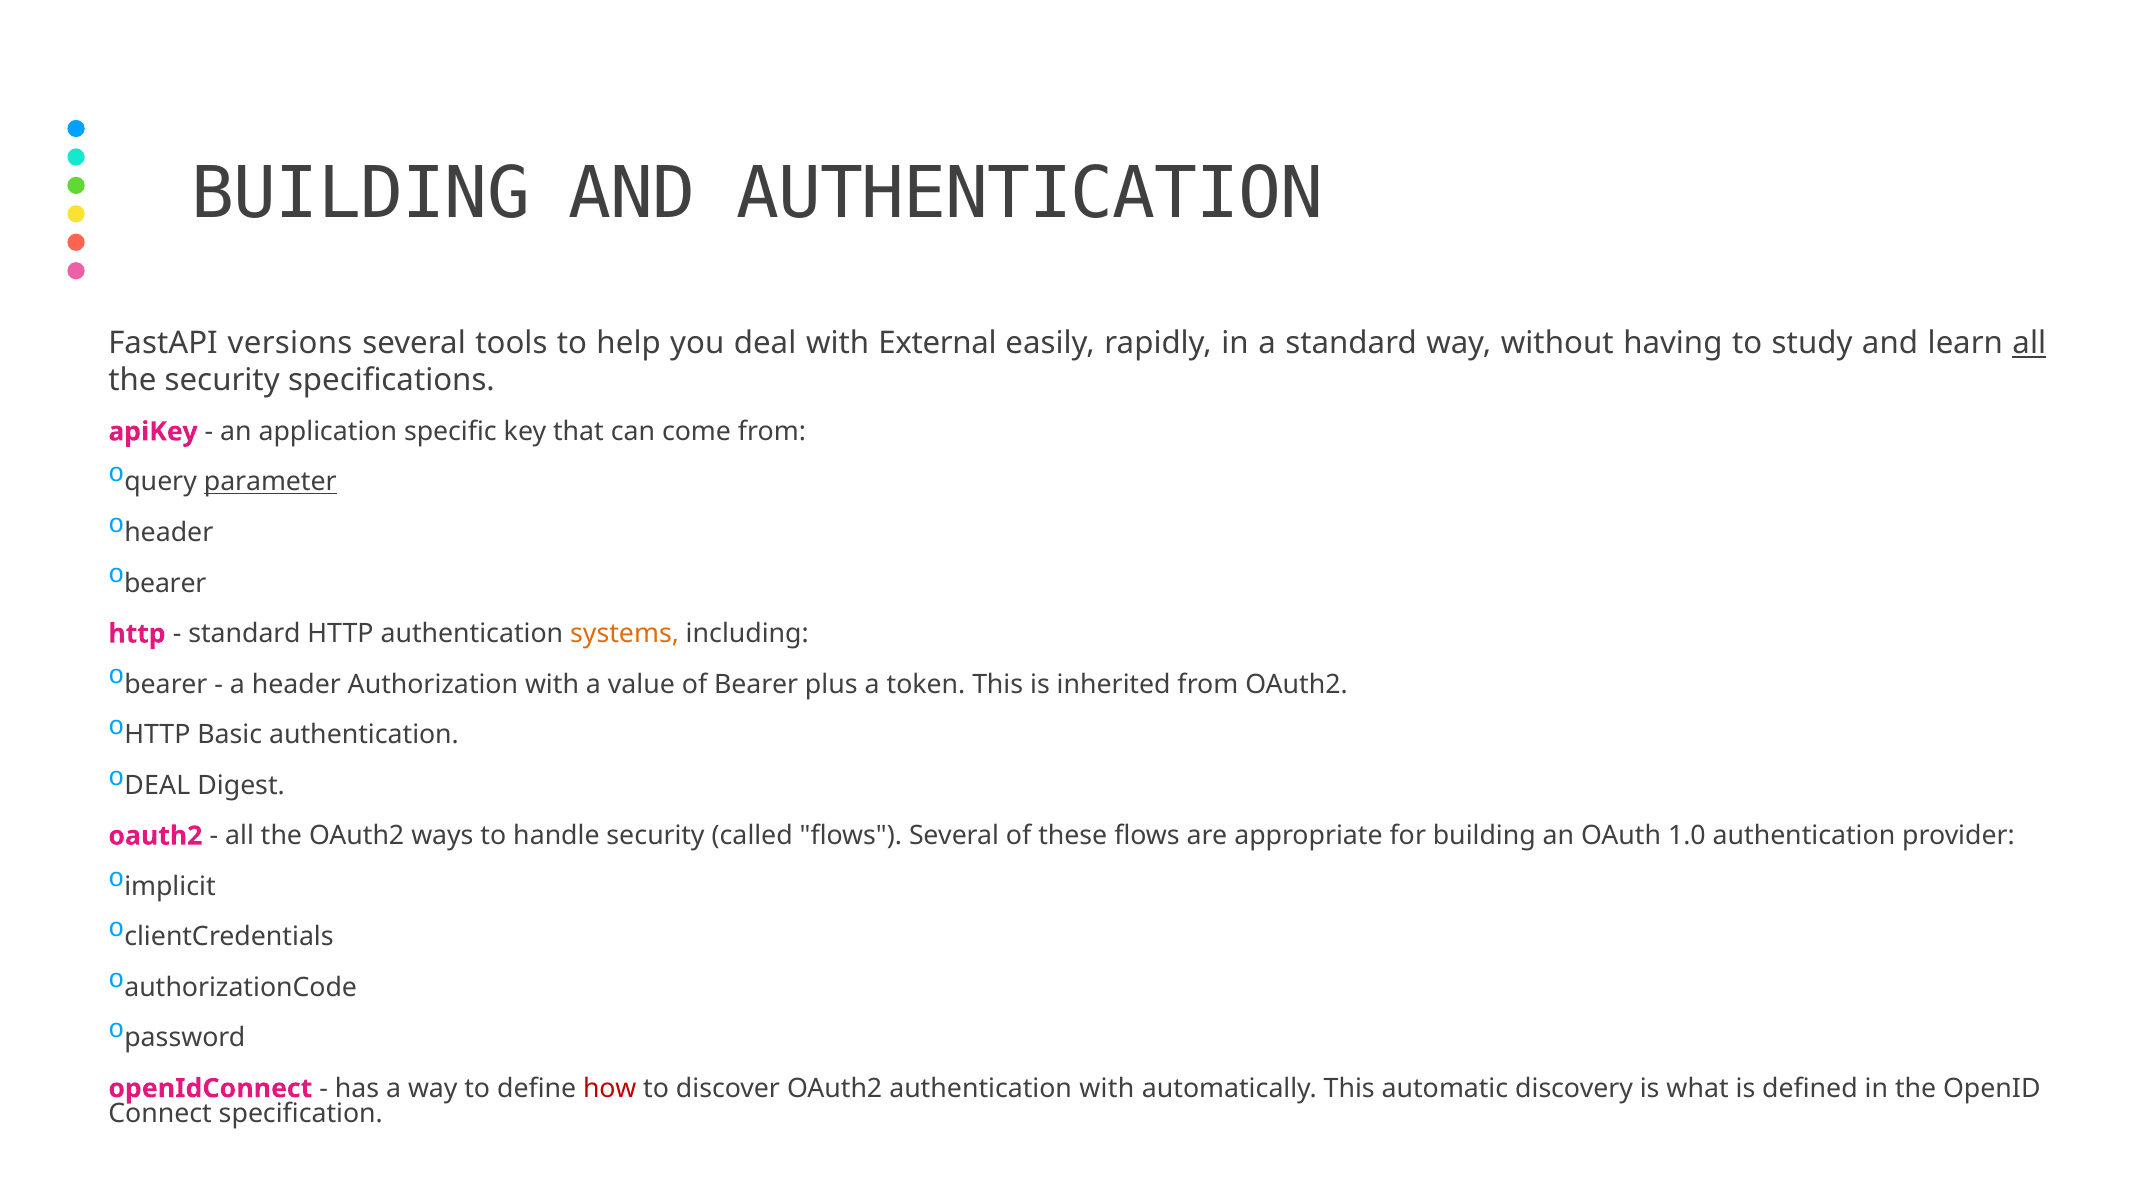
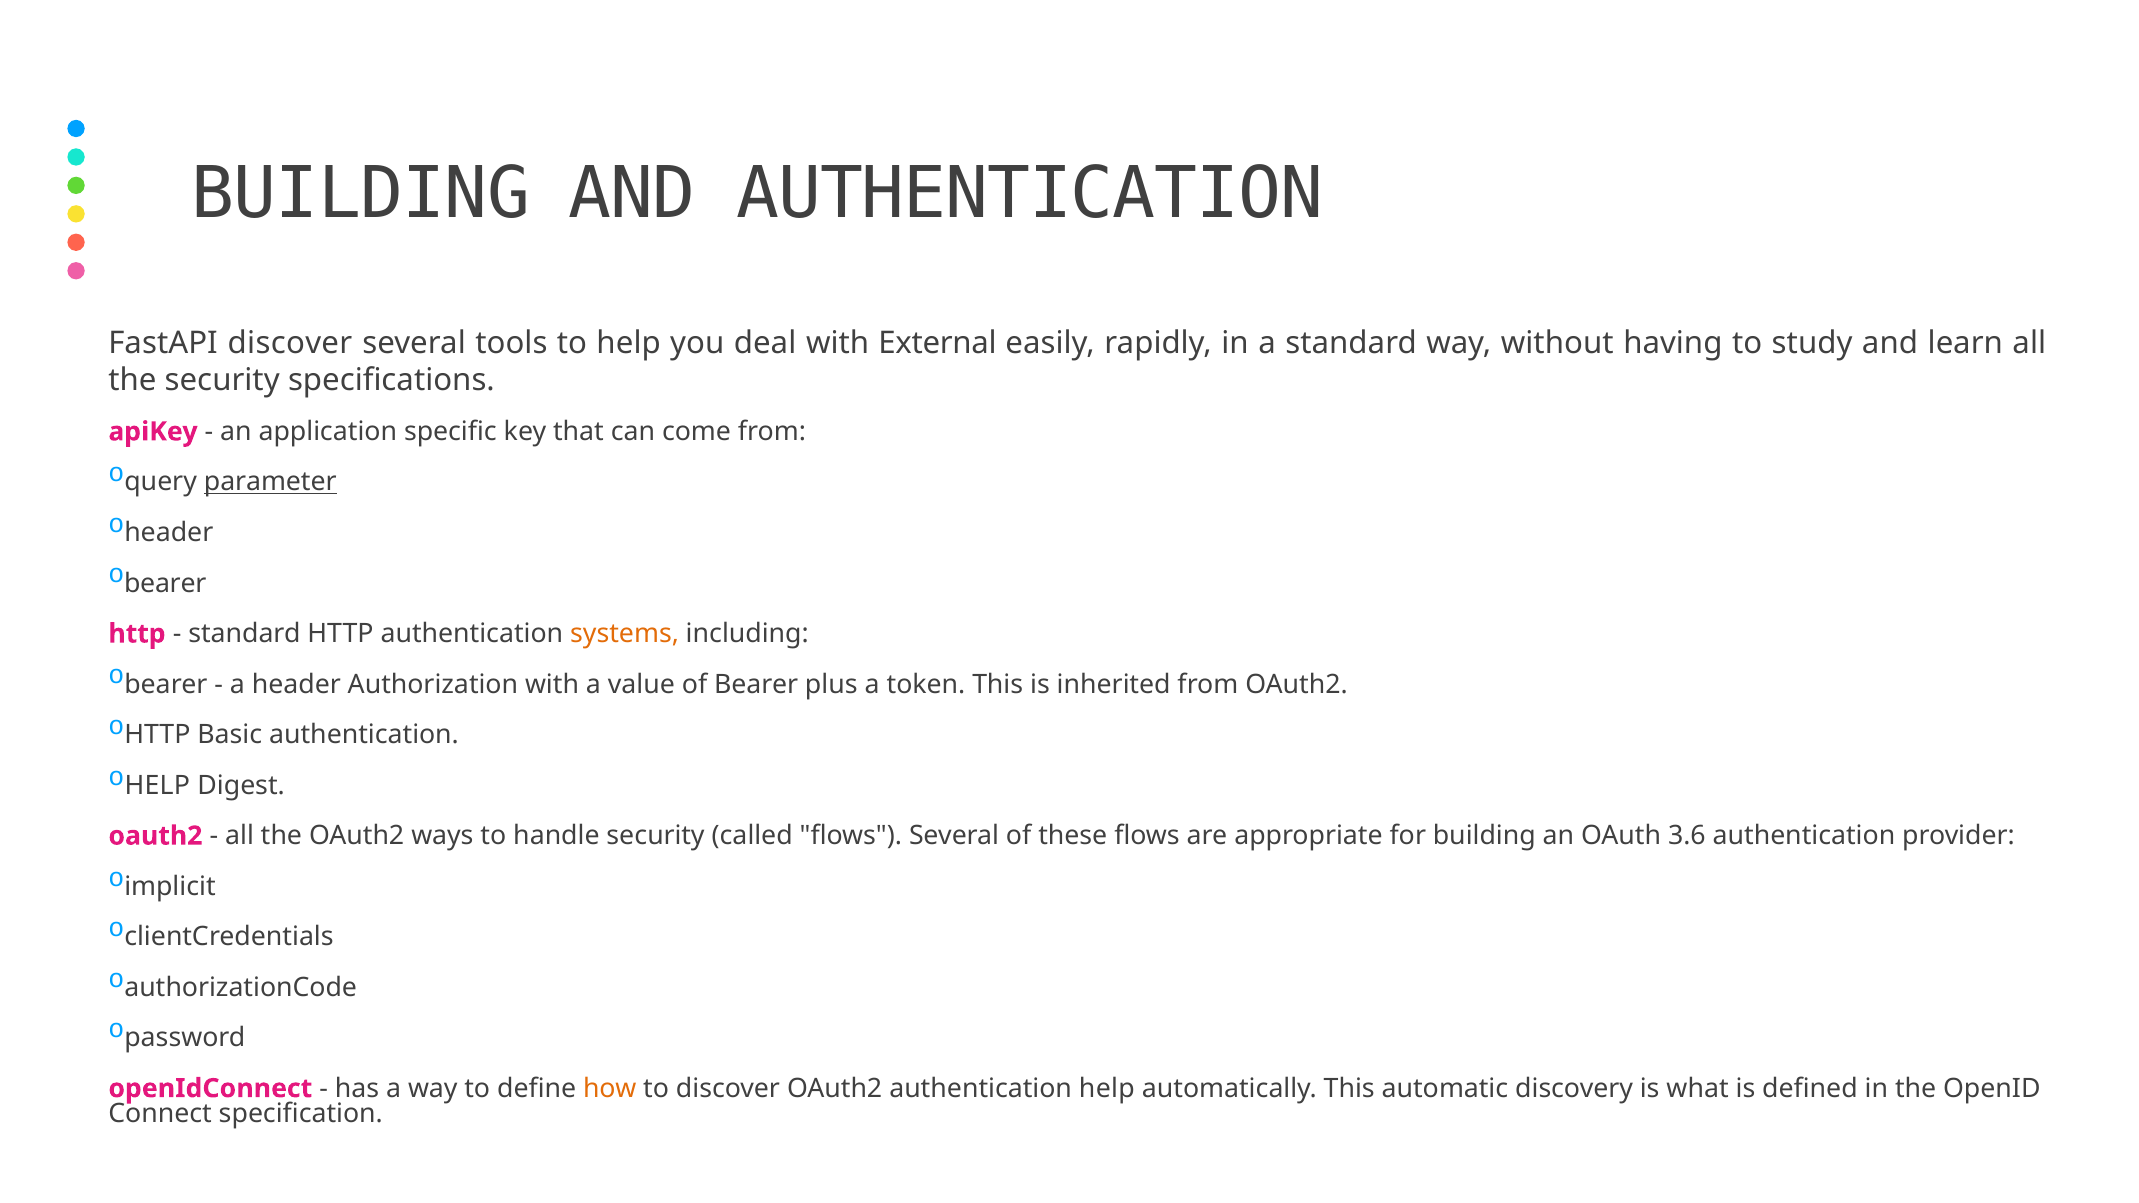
FastAPI versions: versions -> discover (290, 343)
all underline: present -> none (2029, 343)
DEAL: DEAL -> HELP (157, 785)
1.0: 1.0 -> 3.6 (1687, 836)
how colour: red -> orange (610, 1089)
authentication with: with -> help (1107, 1089)
